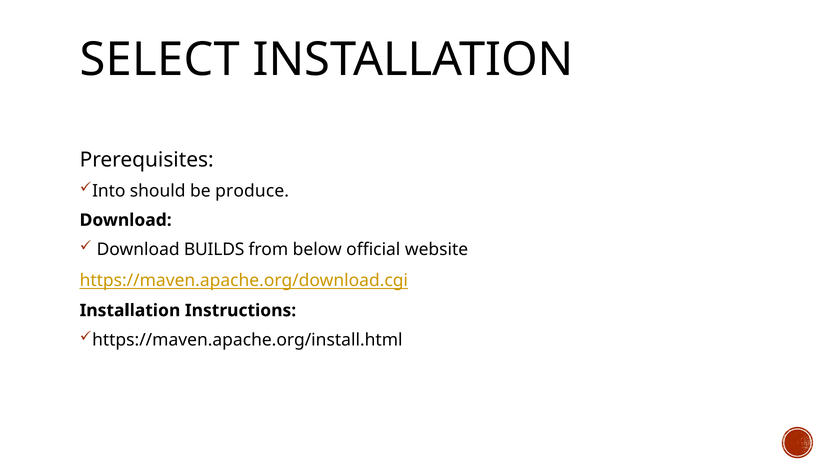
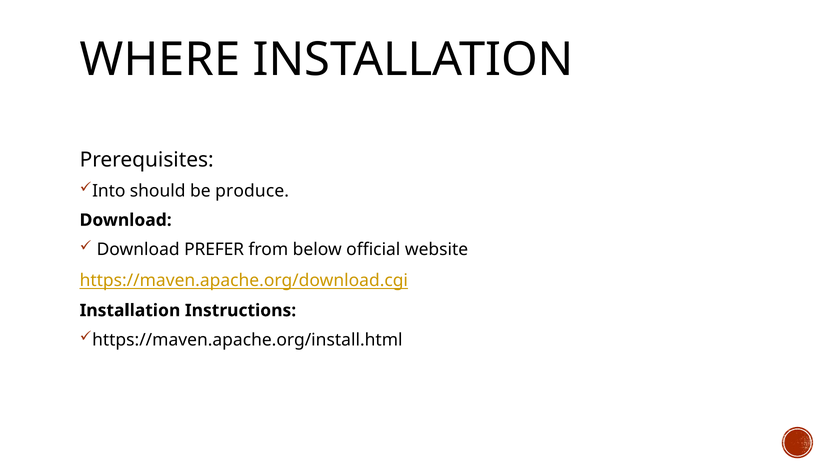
SELECT: SELECT -> WHERE (160, 60)
BUILDS: BUILDS -> PREFER (214, 249)
